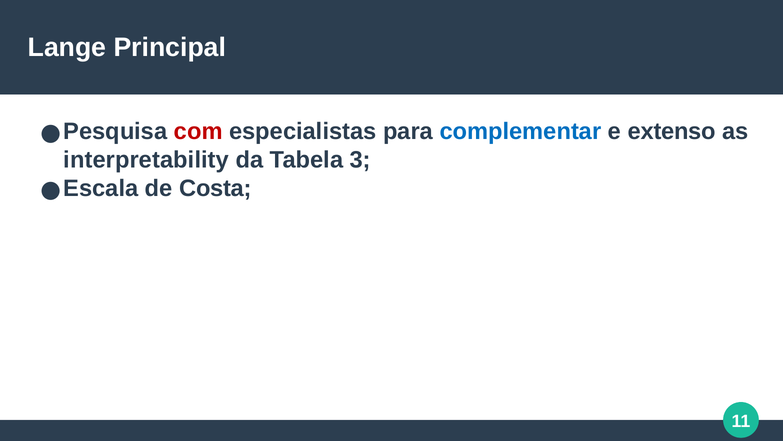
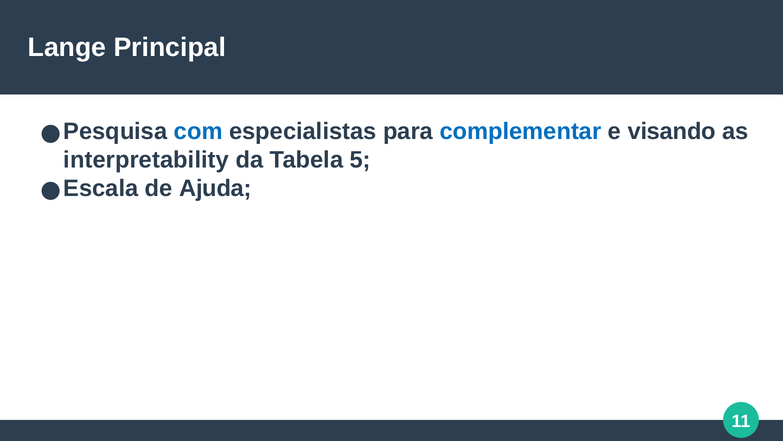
com colour: red -> blue (198, 131)
extenso: extenso -> visando (672, 131)
3: 3 -> 5 (360, 160)
Costa: Costa -> Ajuda (215, 188)
